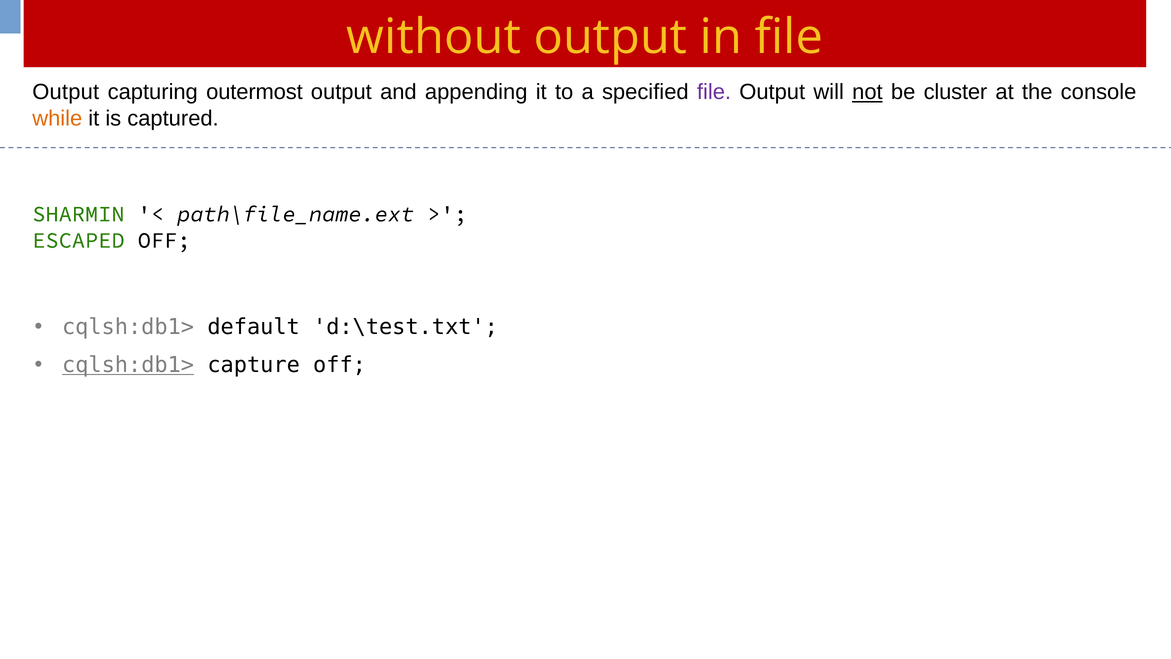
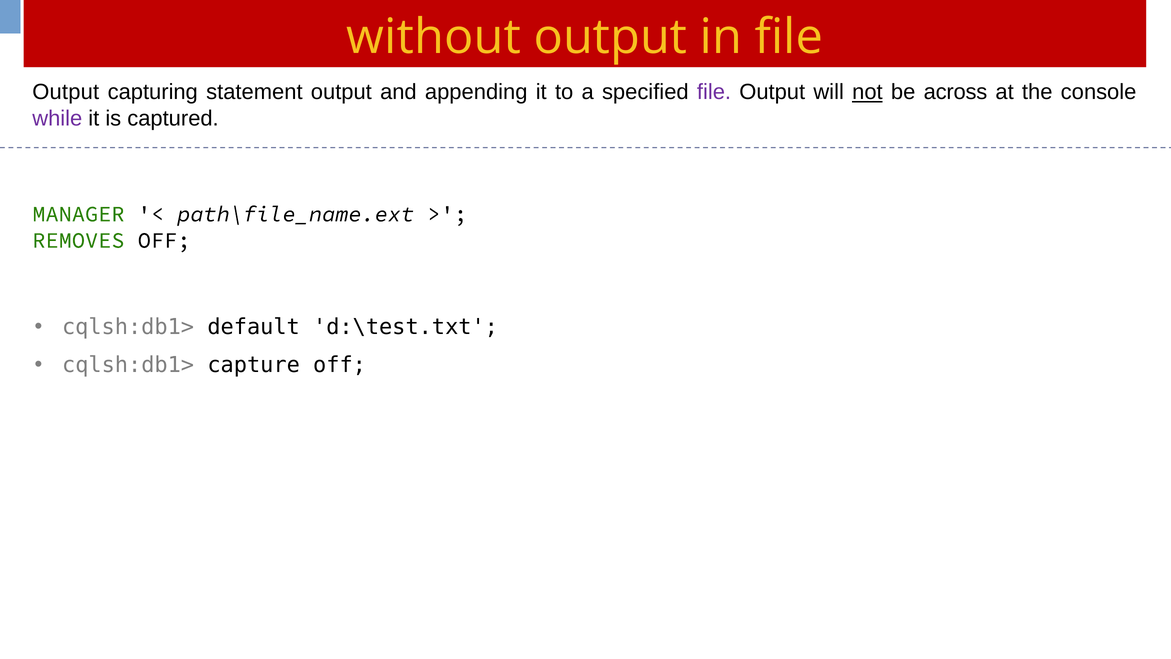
outermost: outermost -> statement (254, 92)
cluster: cluster -> across (955, 92)
while colour: orange -> purple (57, 119)
SHARMIN: SHARMIN -> MANAGER (78, 214)
ESCAPED: ESCAPED -> REMOVES (78, 240)
cqlsh:db1> underline: present -> none (128, 365)
